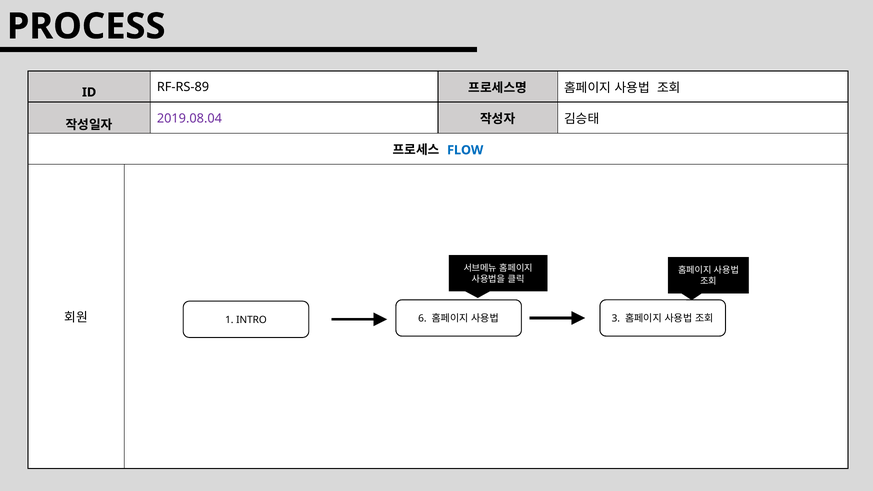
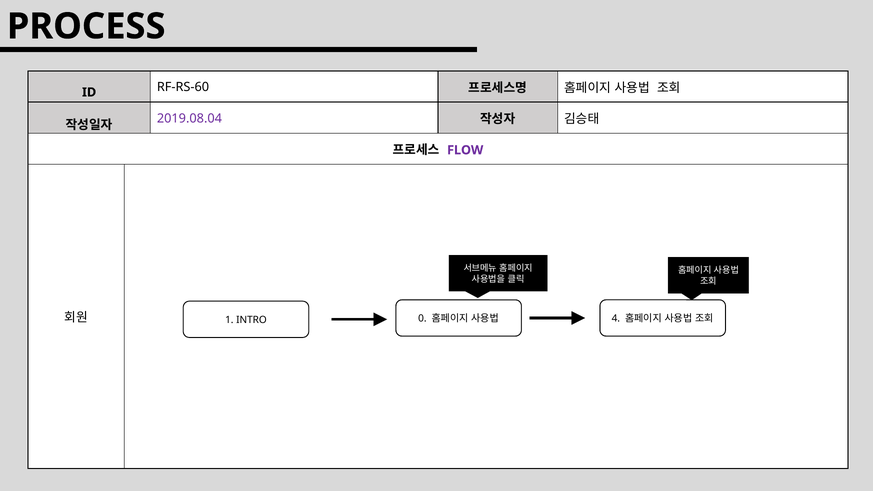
RF-RS-89: RF-RS-89 -> RF-RS-60 (183, 87)
FLOW colour: blue -> purple (465, 150)
6: 6 -> 0 (422, 319)
3: 3 -> 4 (616, 319)
